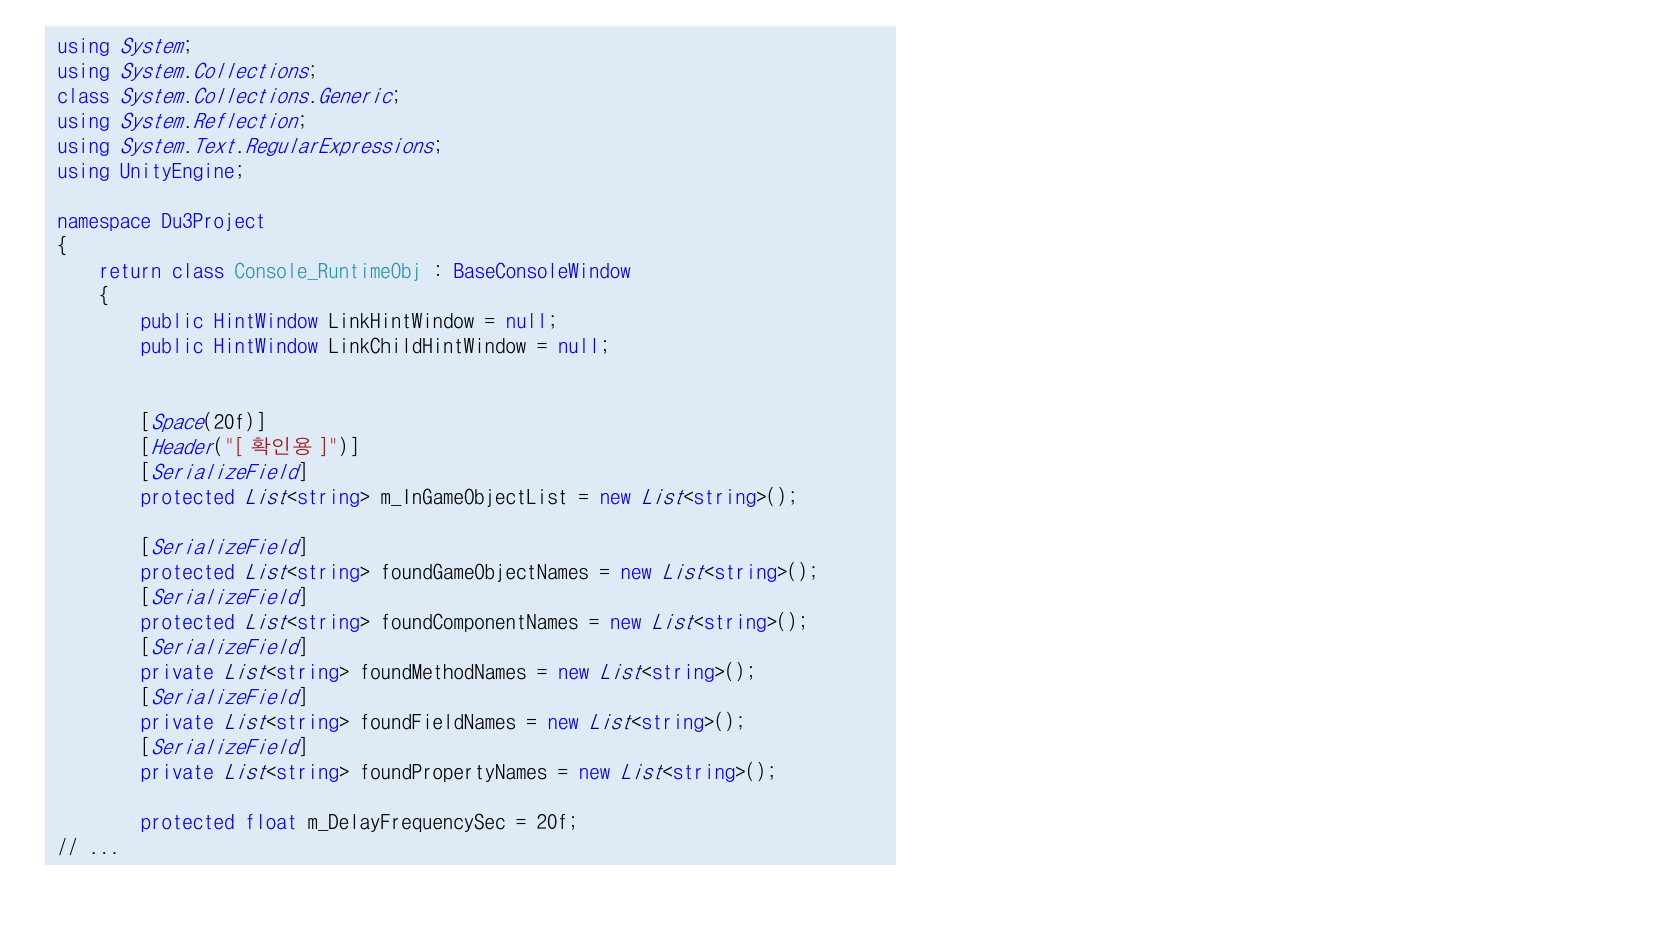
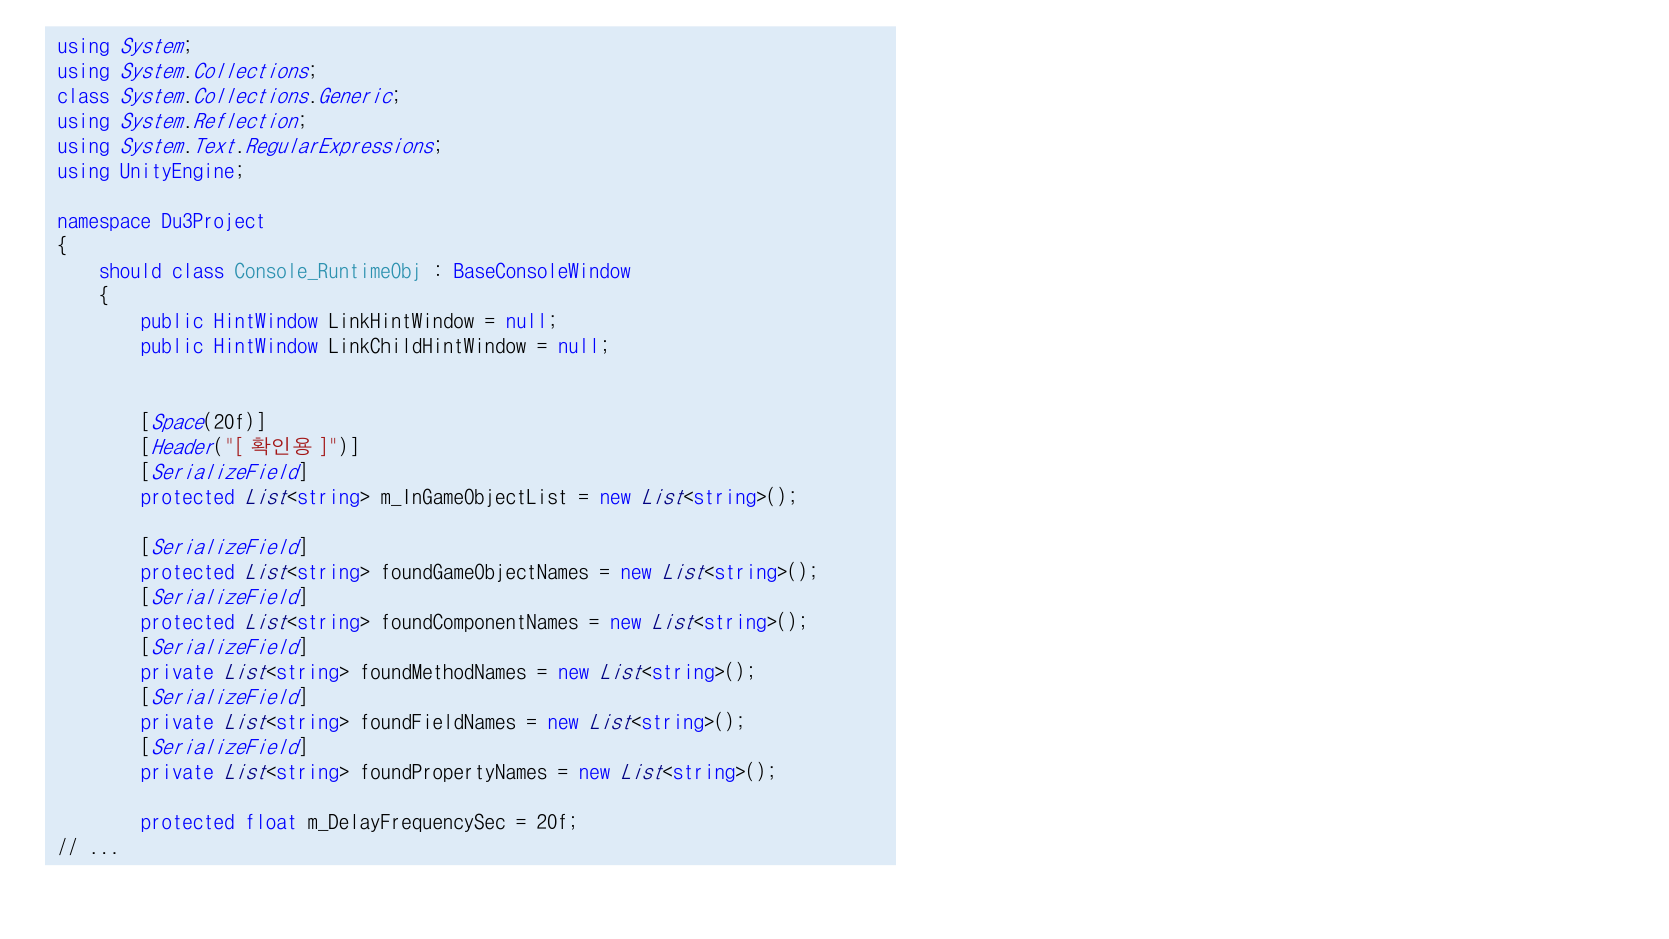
return: return -> should (130, 272)
